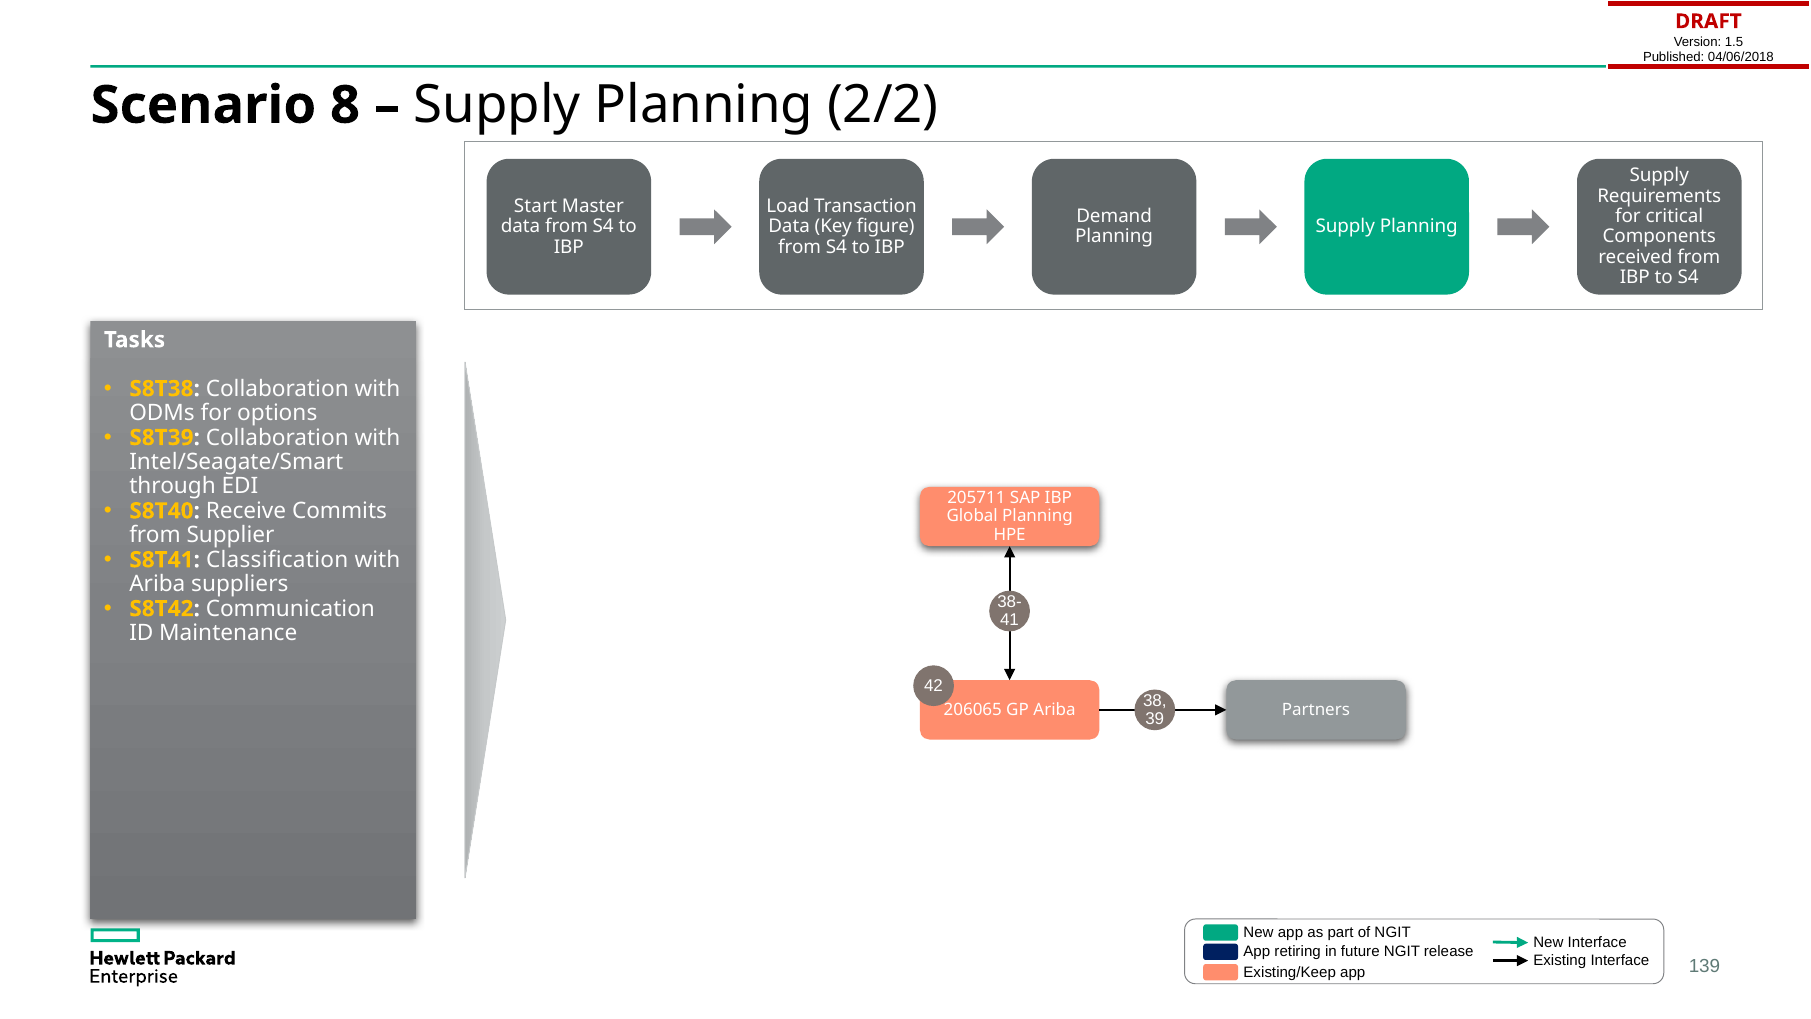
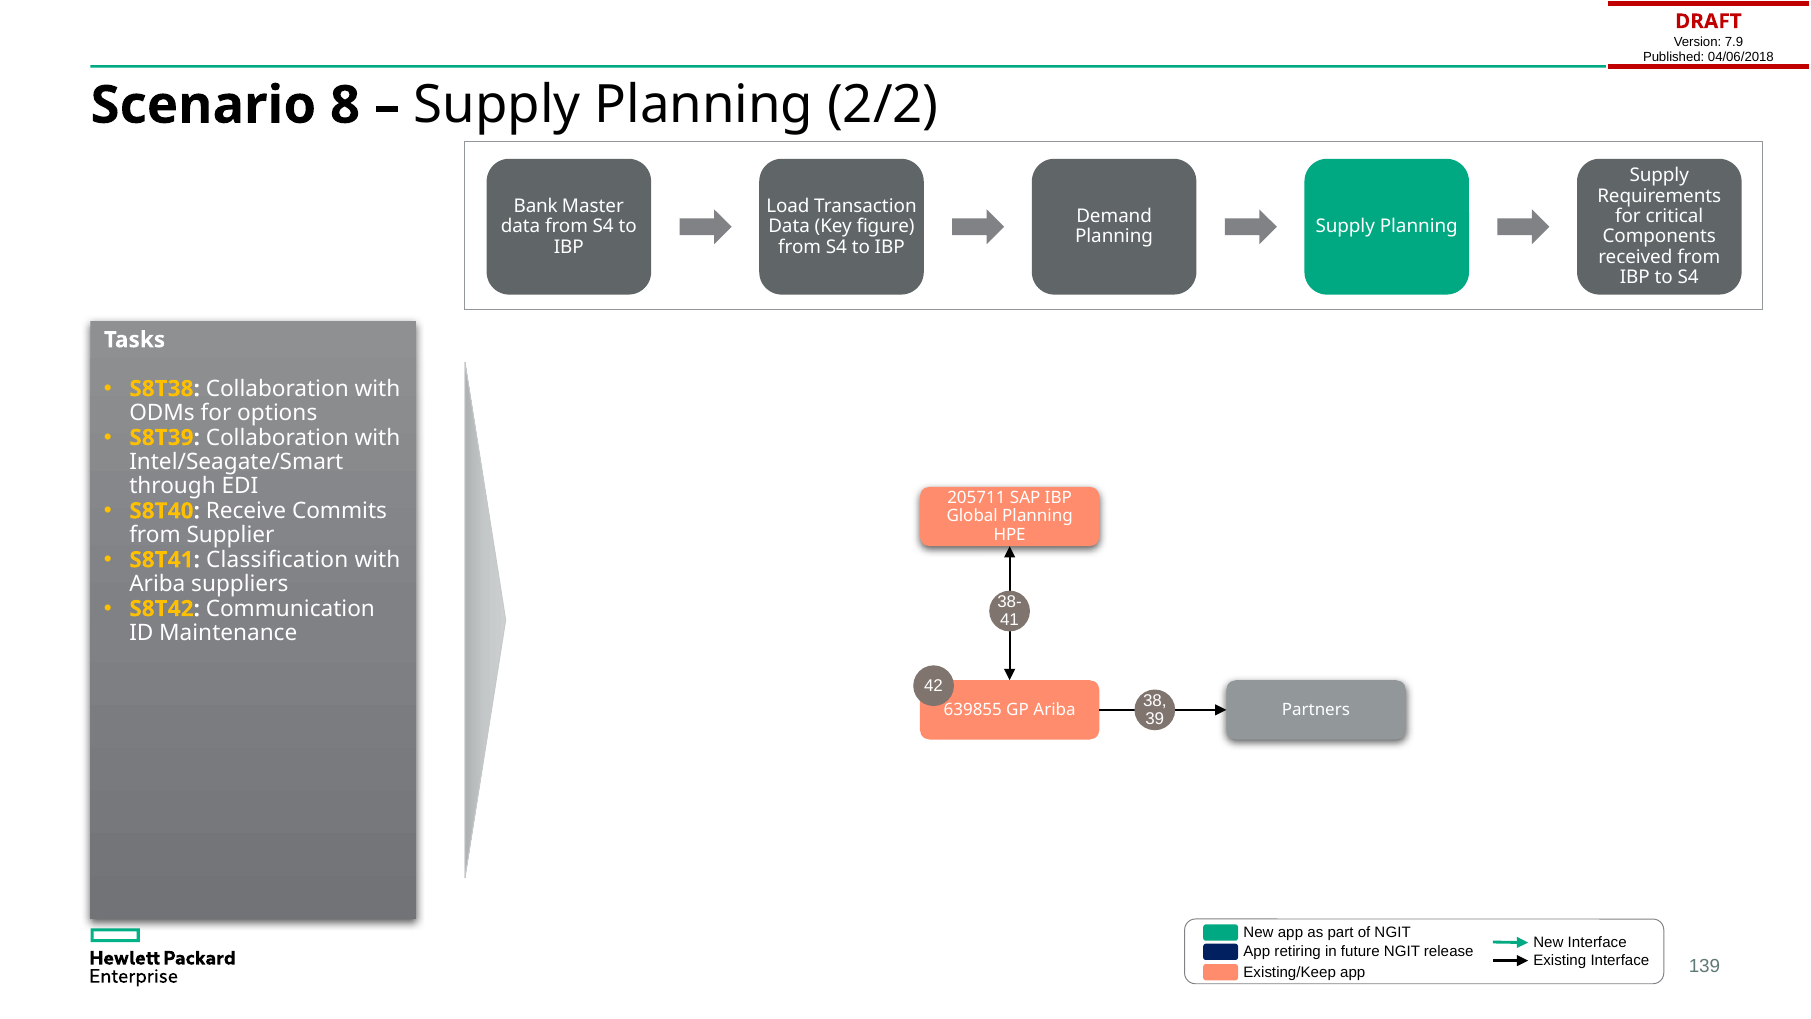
1.5: 1.5 -> 7.9 (1734, 42)
Start: Start -> Bank (536, 206)
206065: 206065 -> 639855 (973, 709)
